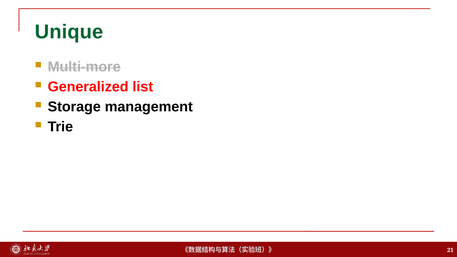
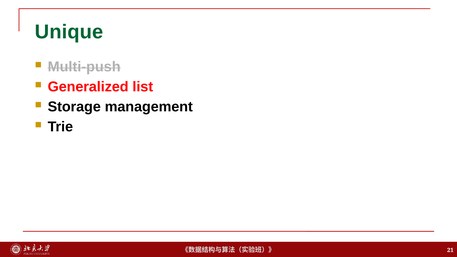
Multi-more: Multi-more -> Multi-push (84, 67)
